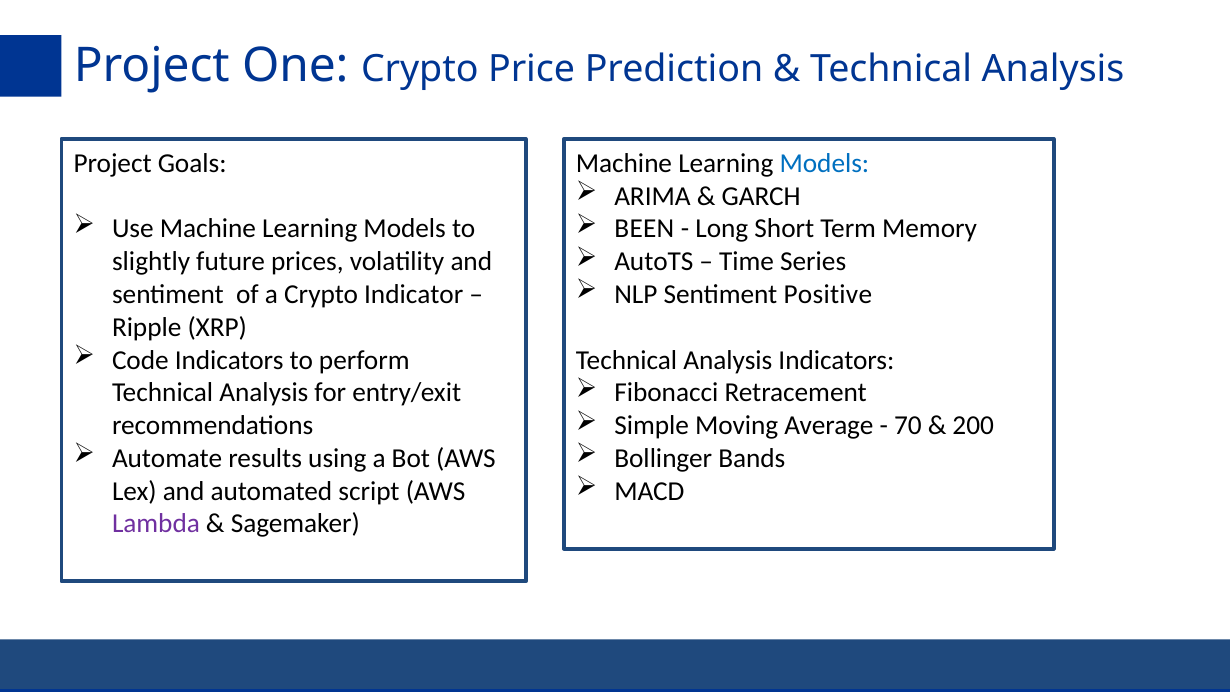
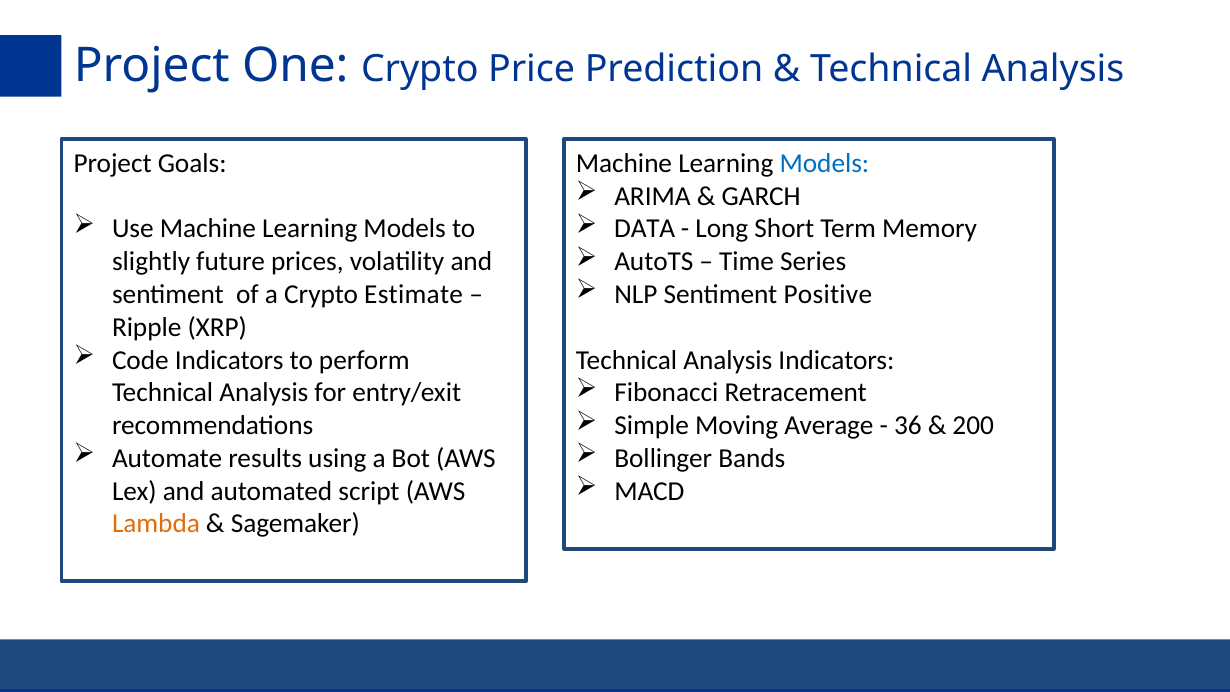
BEEN: BEEN -> DATA (645, 229)
Indicator: Indicator -> Estimate (414, 294)
70: 70 -> 36 (908, 426)
Lambda colour: purple -> orange (156, 524)
